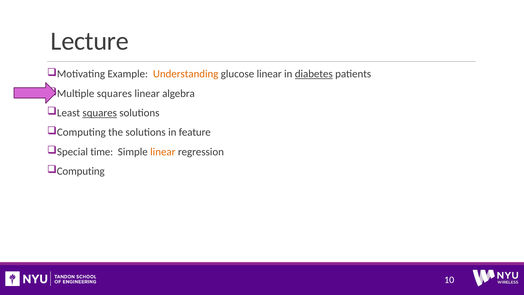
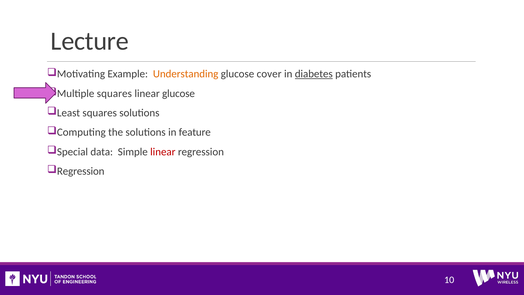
glucose linear: linear -> cover (269, 74)
linear algebra: algebra -> glucose (179, 93)
squares underline: present -> none (100, 113)
time: time -> data (102, 152)
linear colour: orange -> red (163, 152)
Computing: Computing -> Regression (81, 171)
